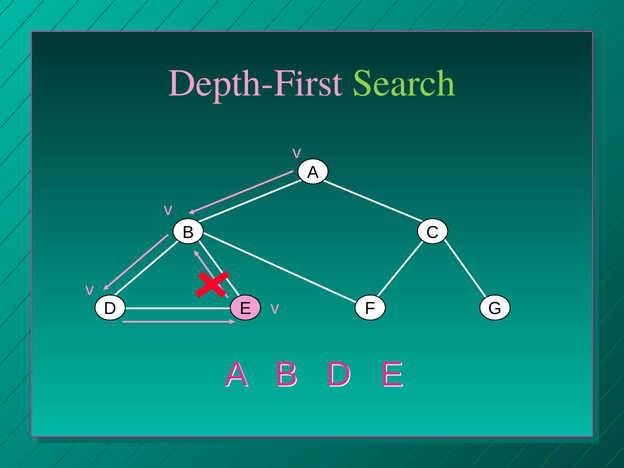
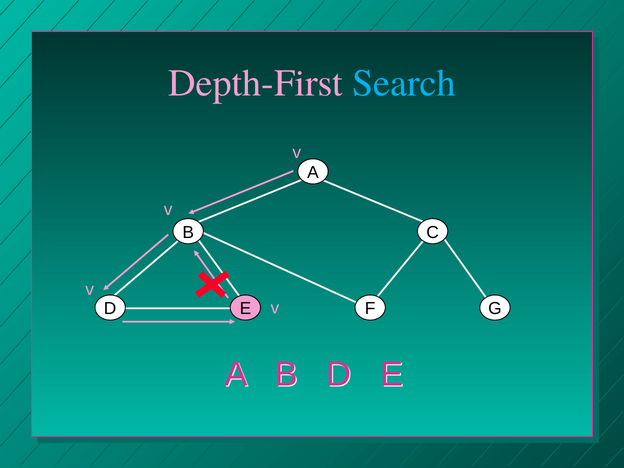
Search colour: light green -> light blue (404, 83)
